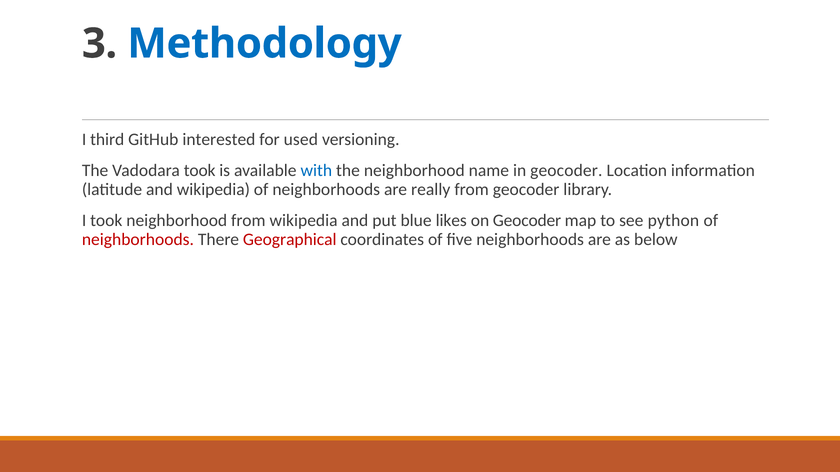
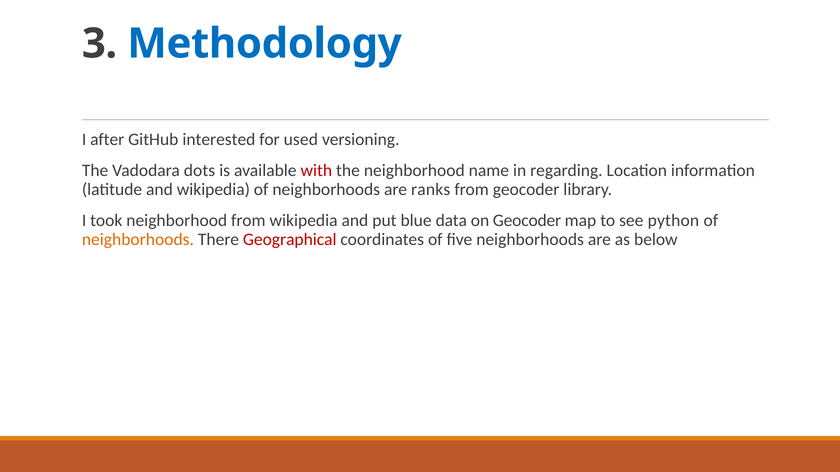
third: third -> after (107, 140)
Vadodara took: took -> dots (200, 171)
with colour: blue -> red (316, 171)
in geocoder: geocoder -> regarding (566, 171)
really: really -> ranks (431, 190)
likes: likes -> data (451, 221)
neighborhoods colour: red -> orange (138, 240)
